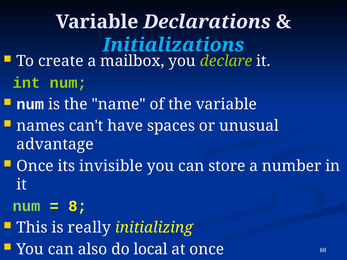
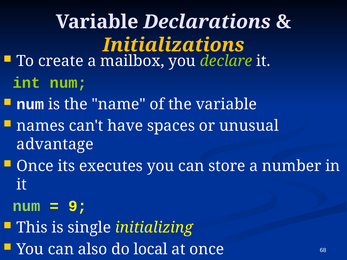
Initializations colour: light blue -> yellow (174, 45)
invisible: invisible -> executes (111, 166)
8: 8 -> 9 (78, 206)
really: really -> single (89, 228)
